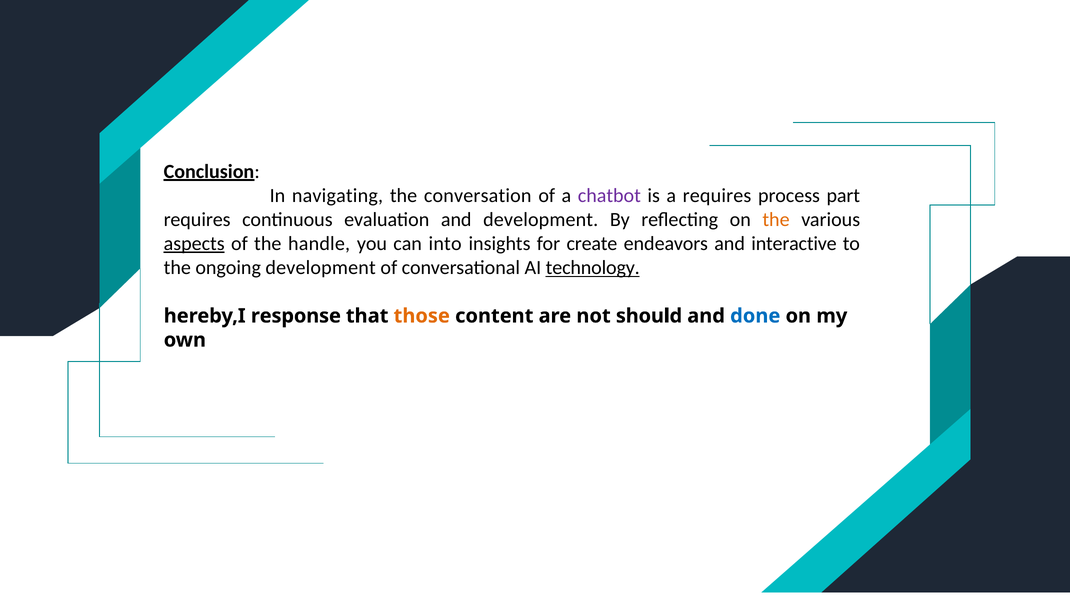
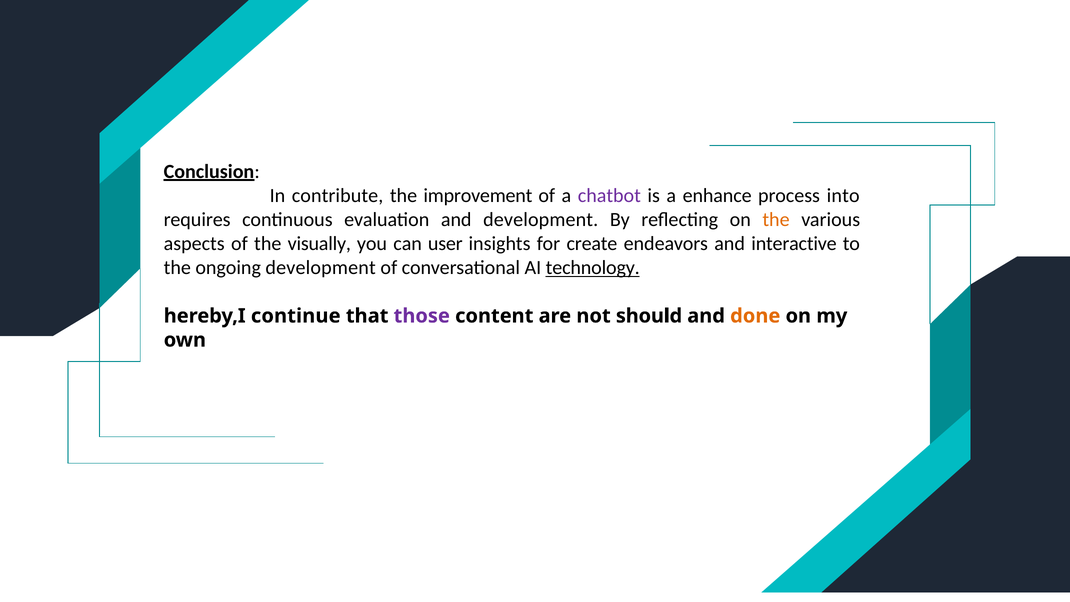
navigating: navigating -> contribute (338, 195)
conversation: conversation -> improvement (478, 195)
a requires: requires -> enhance (717, 195)
part: part -> into (843, 195)
aspects underline: present -> none (194, 244)
handle: handle -> visually (319, 244)
into: into -> user (445, 244)
response: response -> continue (296, 316)
those colour: orange -> purple (422, 316)
done colour: blue -> orange (755, 316)
